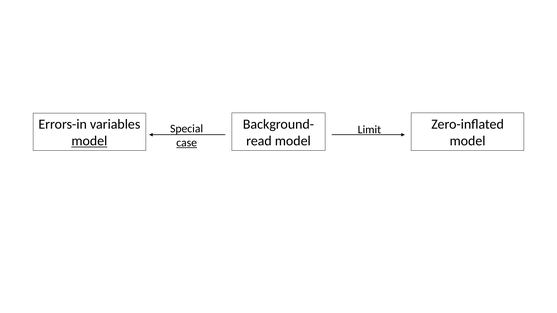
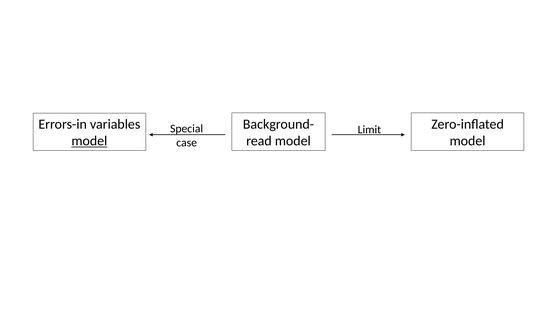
case underline: present -> none (187, 143)
